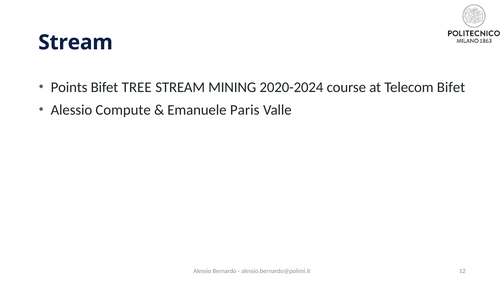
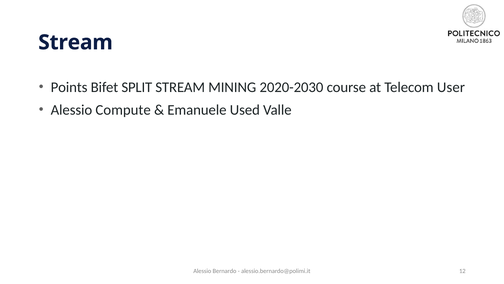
TREE: TREE -> SPLIT (137, 87)
2020-2024: 2020-2024 -> 2020-2030 (291, 87)
Telecom Bifet: Bifet -> User (451, 87)
Paris: Paris -> Used (245, 110)
